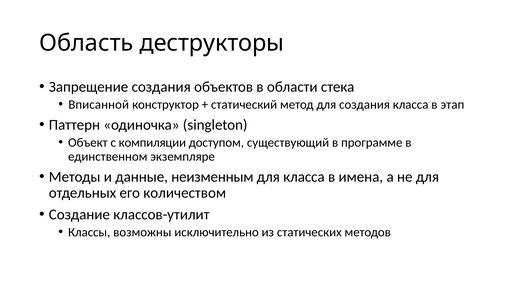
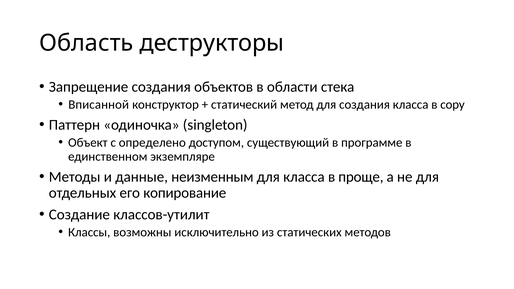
этап: этап -> copy (453, 105)
компиляции: компиляции -> определено (152, 143)
имена: имена -> проще (361, 177)
количеством: количеством -> копирование (185, 193)
